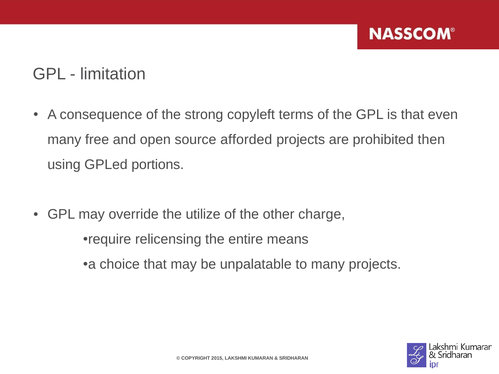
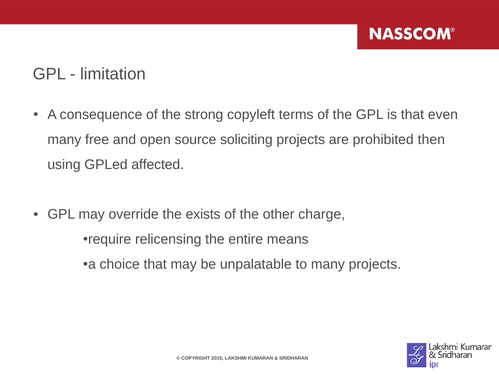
afforded: afforded -> soliciting (246, 140)
portions: portions -> affected (158, 165)
utilize: utilize -> exists (203, 214)
